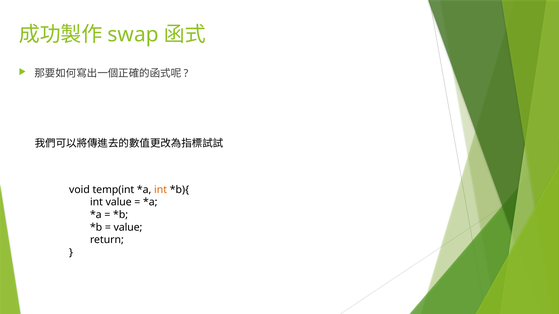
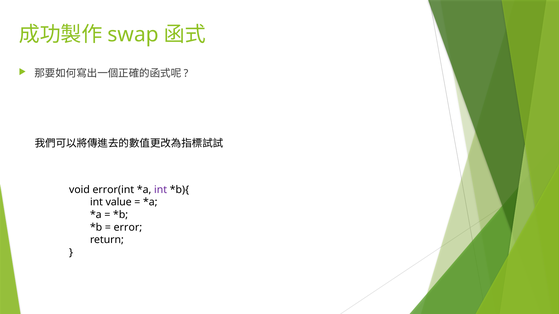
temp(int: temp(int -> error(int (113, 190)
int colour: orange -> purple (161, 190)
value: value -> error (128, 228)
